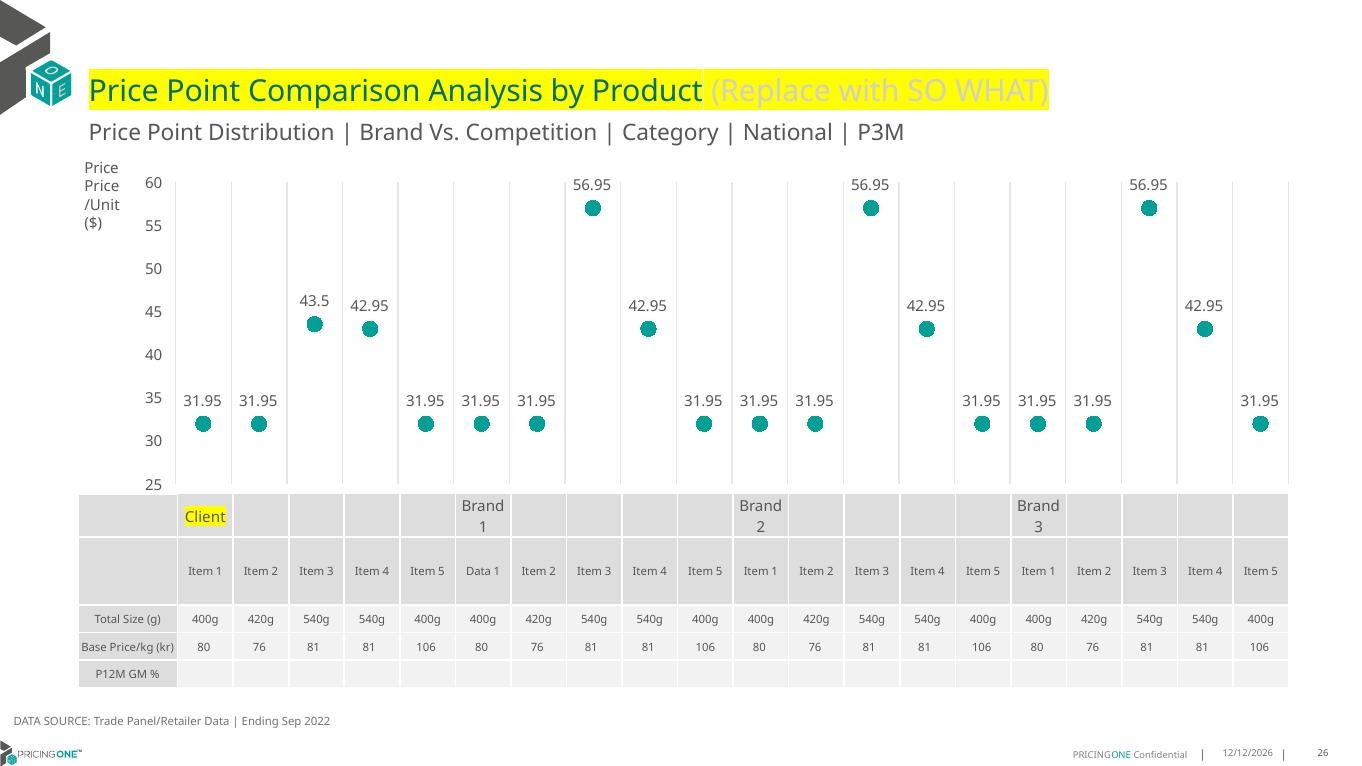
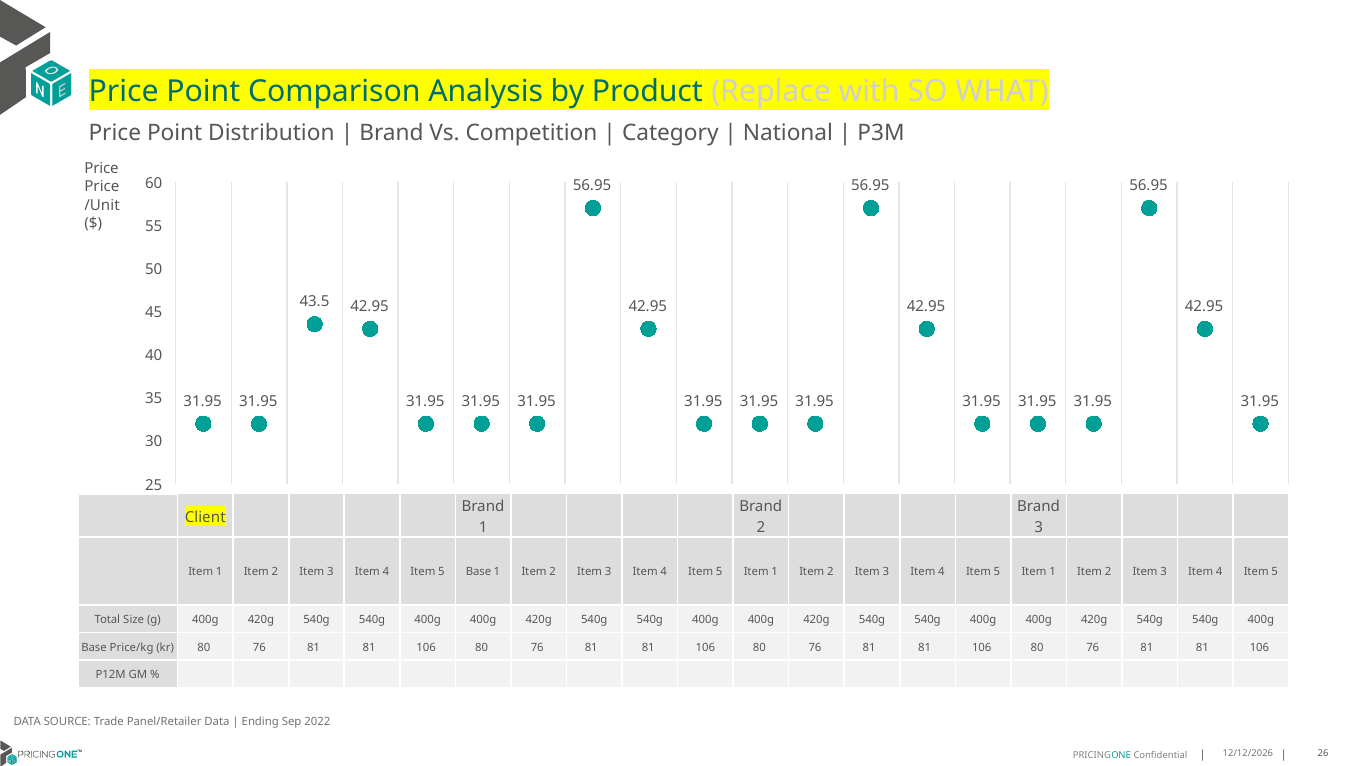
5 Data: Data -> Base (479, 572)
